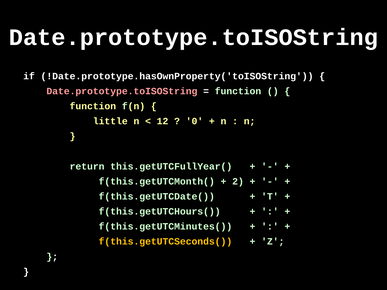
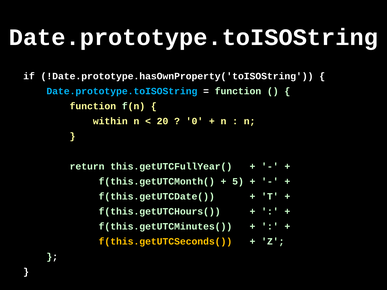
Date.prototype.toISOString colour: pink -> light blue (122, 91)
little: little -> within (110, 121)
12: 12 -> 20 (163, 121)
2: 2 -> 5 (238, 182)
